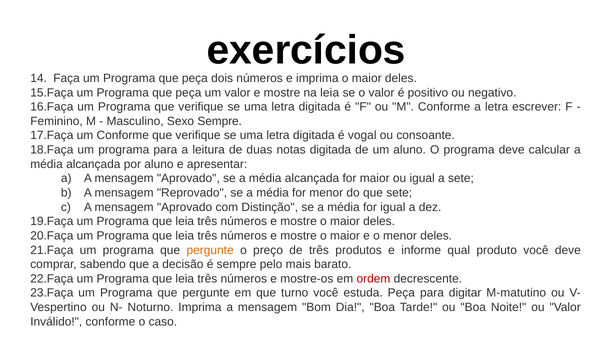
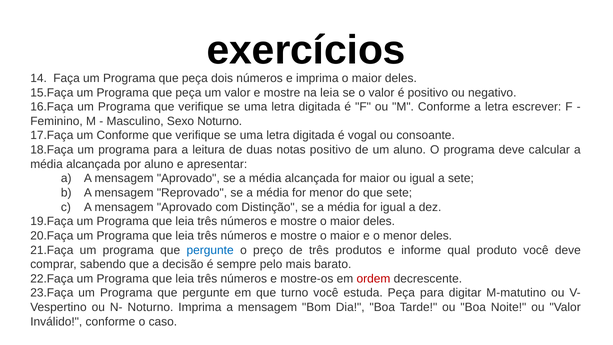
Sexo Sempre: Sempre -> Noturno (220, 121)
notas digitada: digitada -> positivo (330, 150)
pergunte colour: orange -> blue (210, 250)
